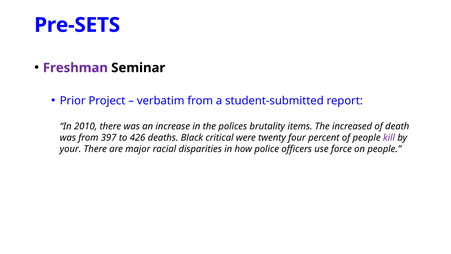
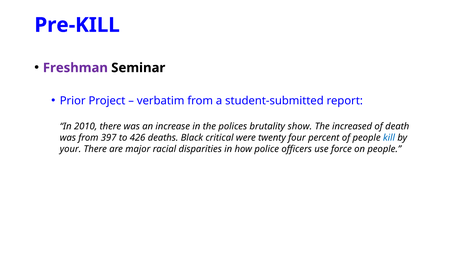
Pre-SETS: Pre-SETS -> Pre-KILL (77, 25)
items: items -> show (300, 126)
kill colour: purple -> blue (389, 138)
